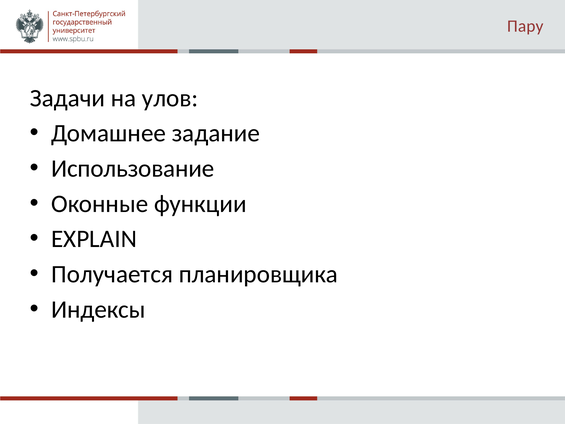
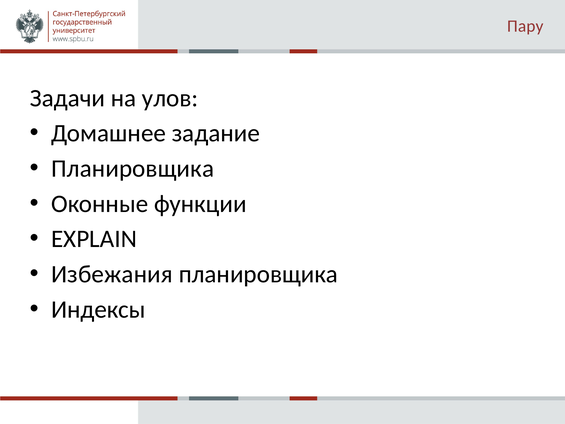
Использование: Использование -> Планировщика (133, 168)
Получается: Получается -> Избежания (112, 274)
